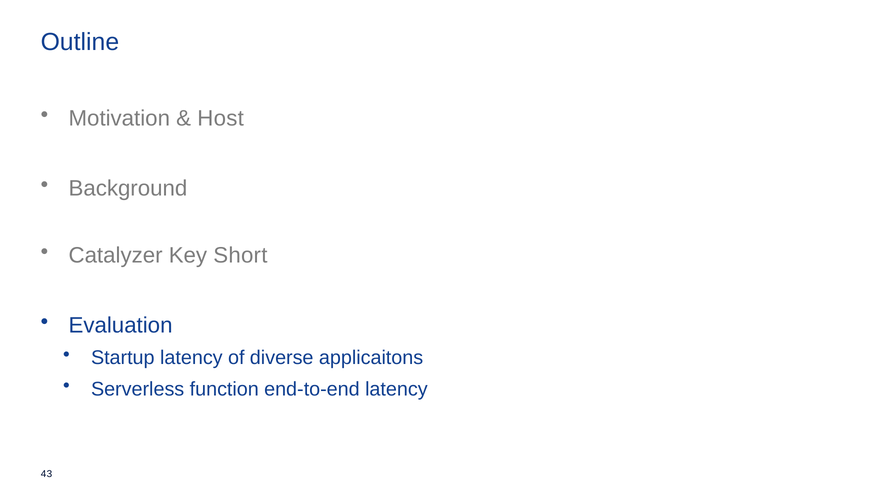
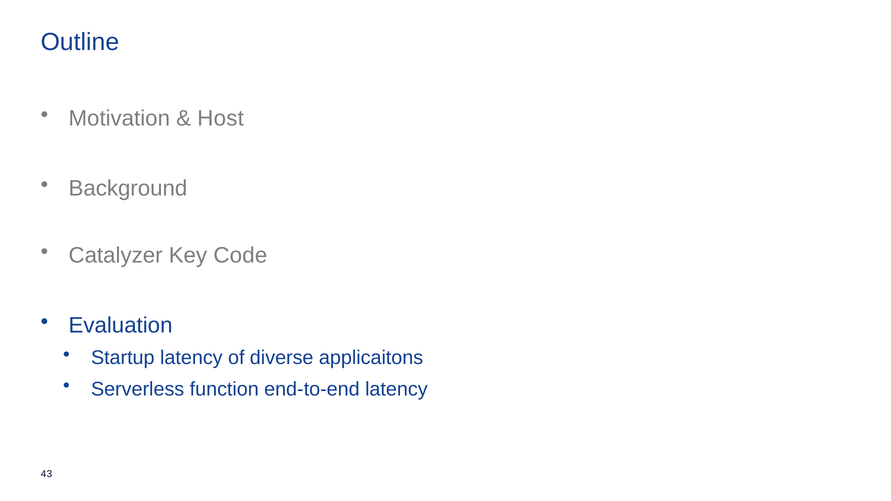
Short: Short -> Code (240, 256)
